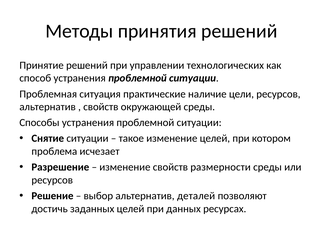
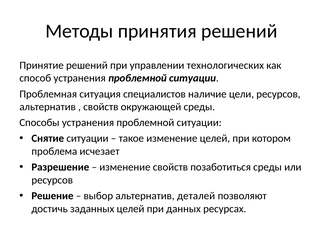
практические: практические -> специалистов (154, 94)
размерности: размерности -> позаботиться (221, 167)
